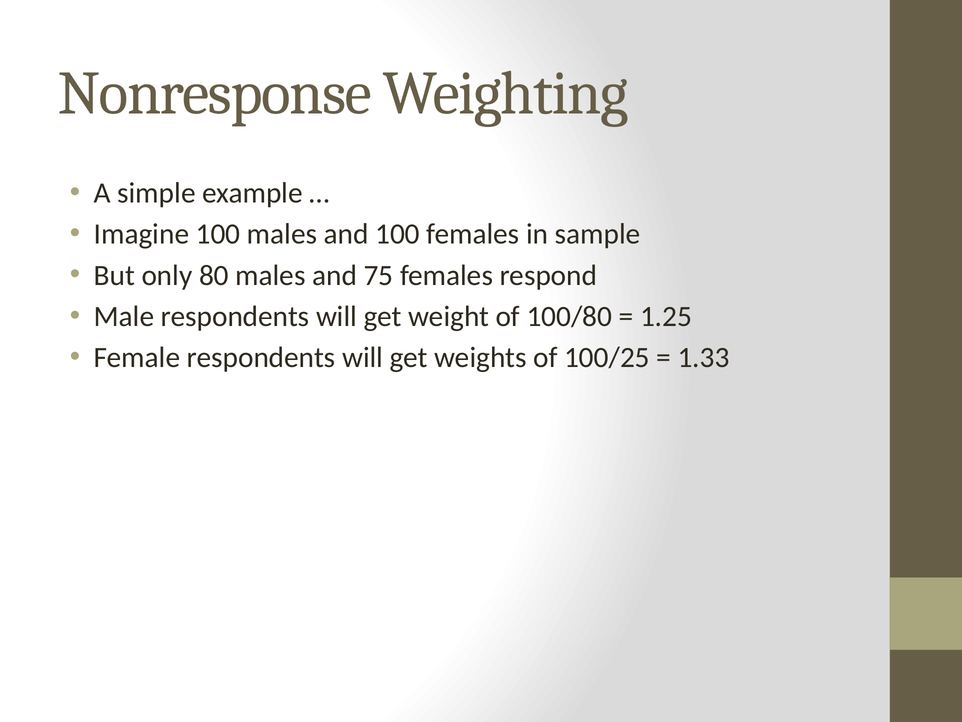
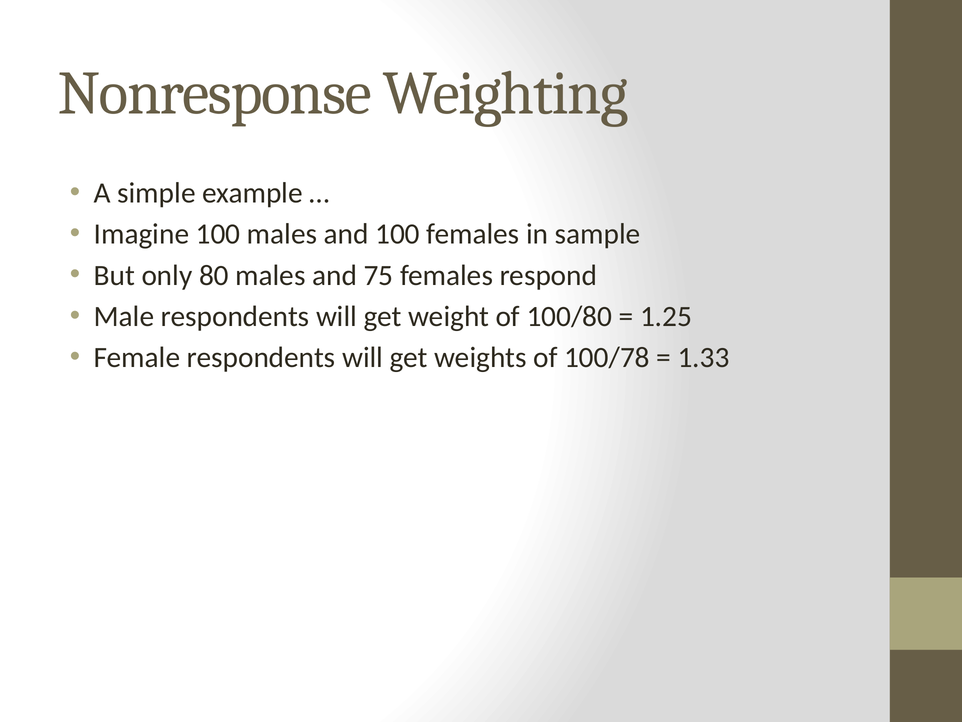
100/25: 100/25 -> 100/78 (607, 357)
